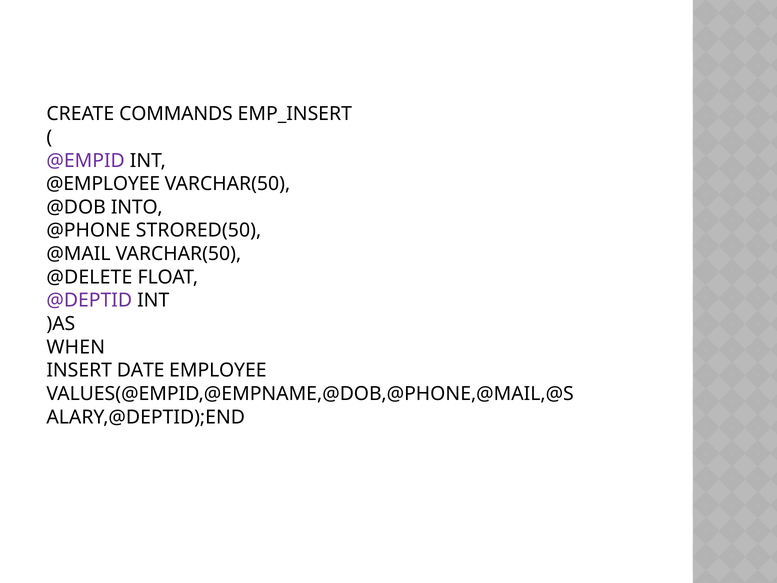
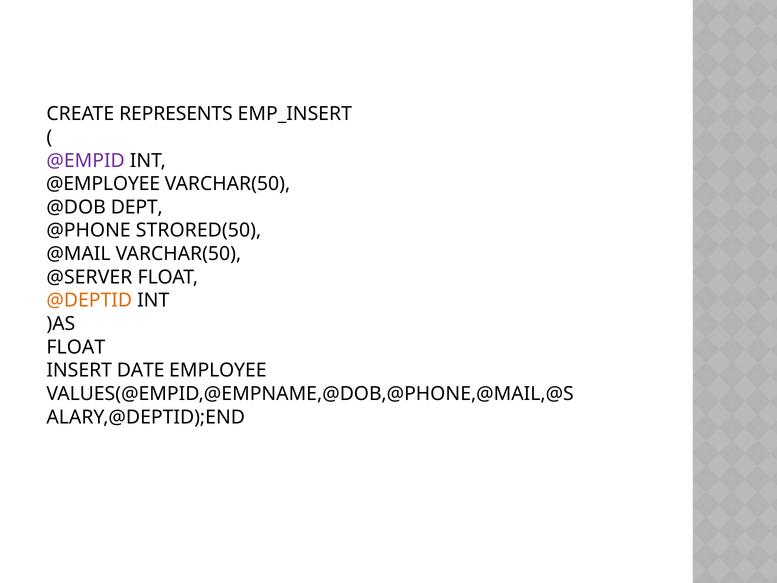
COMMANDS: COMMANDS -> REPRESENTS (176, 114)
INTO: INTO -> DEPT (137, 207)
@DELETE: @DELETE -> @SERVER (89, 277)
@DEPTID colour: purple -> orange (89, 300)
WHEN: WHEN -> FLOAT (76, 347)
